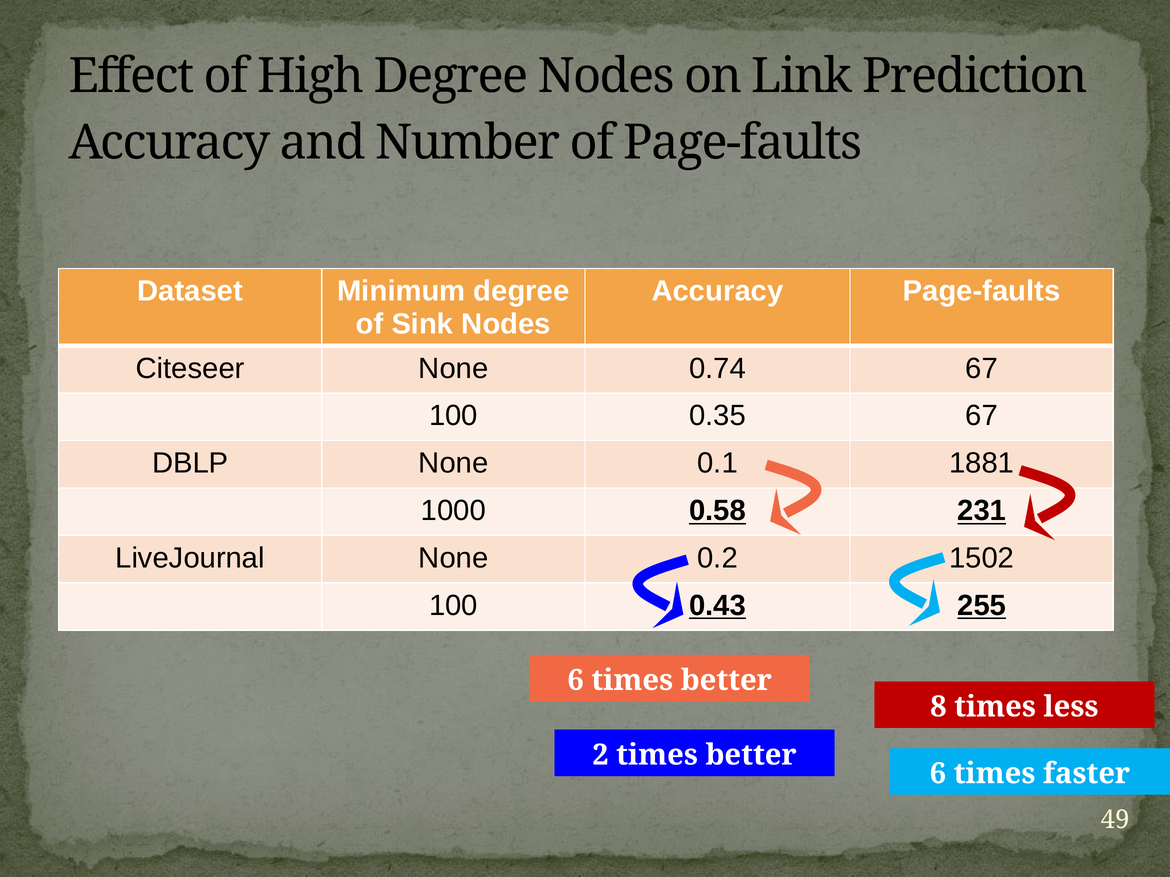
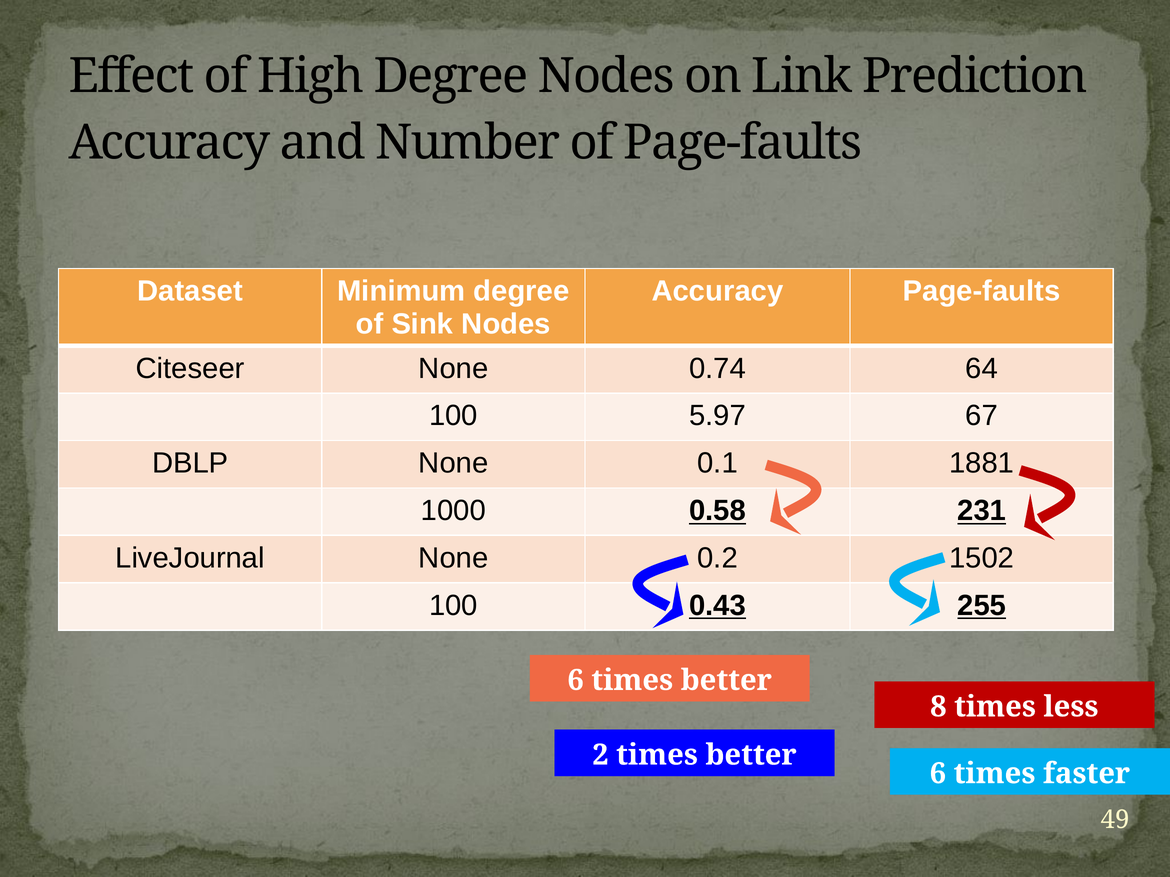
0.74 67: 67 -> 64 (982, 369)
0.35: 0.35 -> 5.97 (718, 416)
